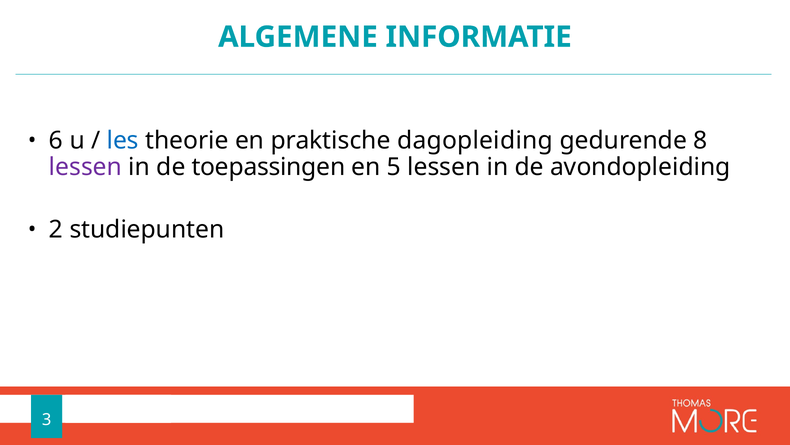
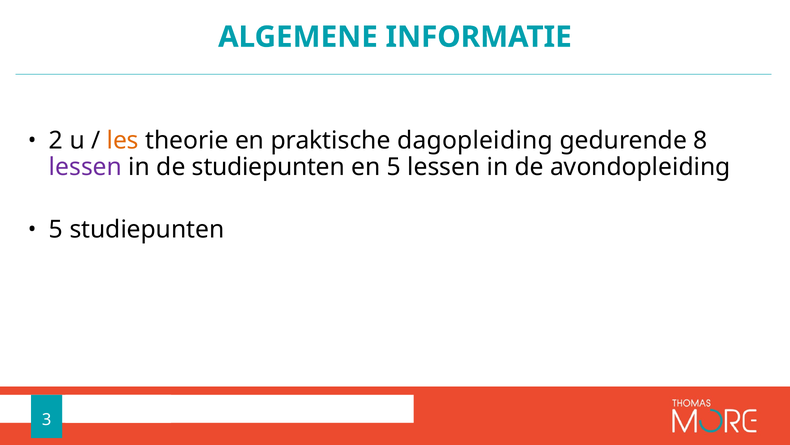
6: 6 -> 2 (56, 140)
les colour: blue -> orange (123, 140)
de toepassingen: toepassingen -> studiepunten (268, 167)
2: 2 -> 5 (56, 229)
